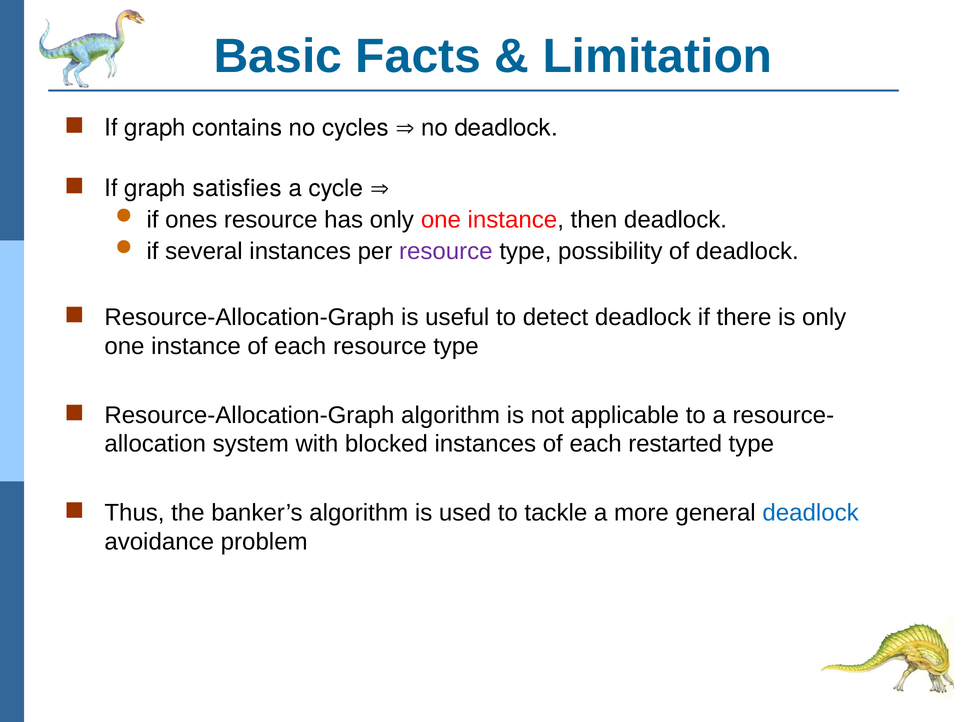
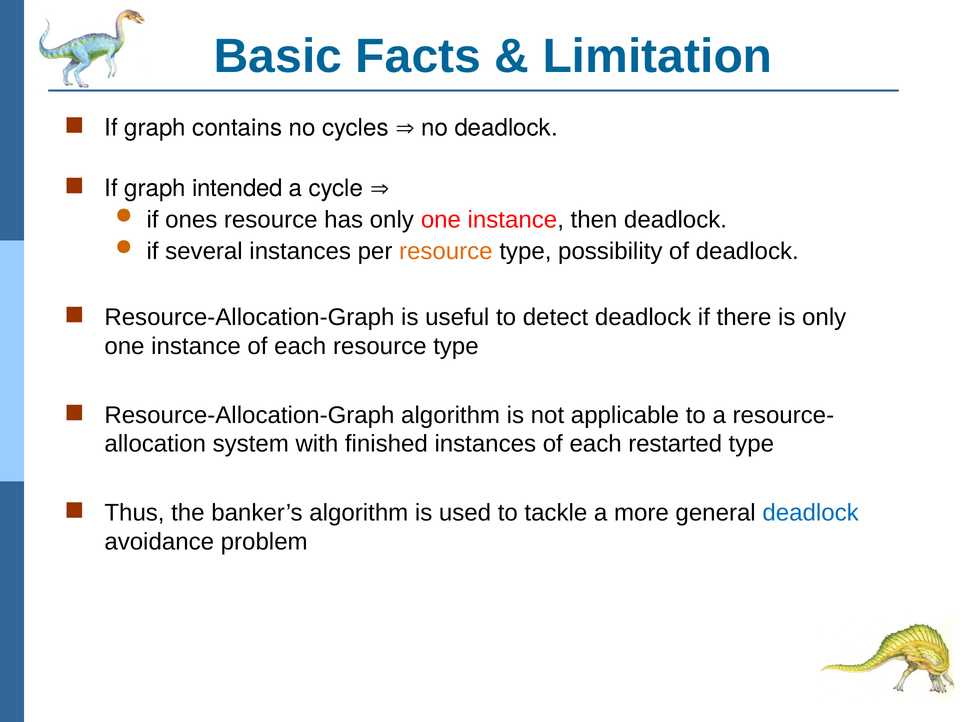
satisfies: satisfies -> intended (237, 188)
resource colour: purple -> orange (446, 252)
blocked: blocked -> finished (386, 444)
